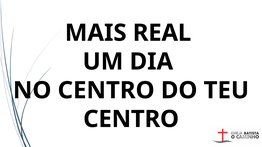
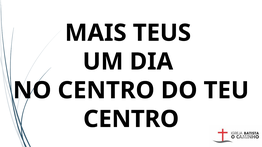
REAL: REAL -> TEUS (162, 33)
